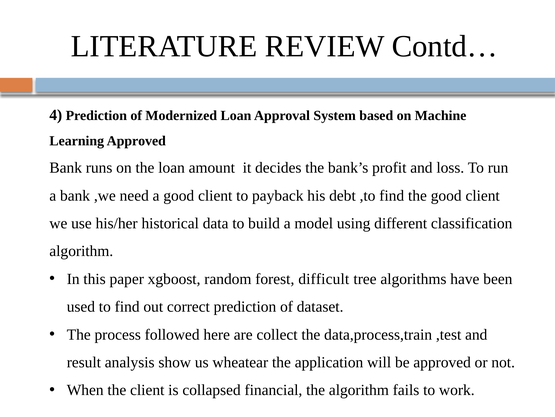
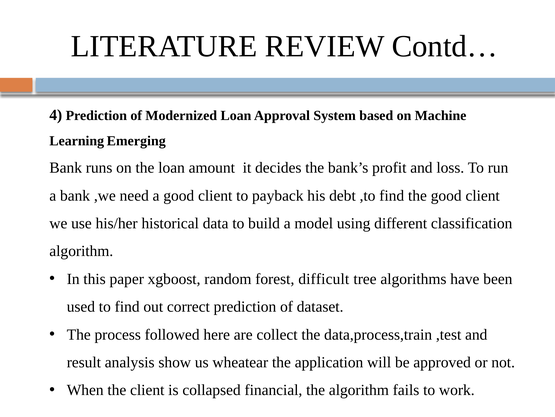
Learning Approved: Approved -> Emerging (136, 141)
